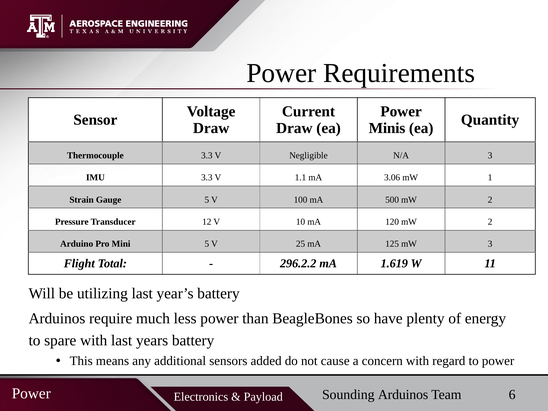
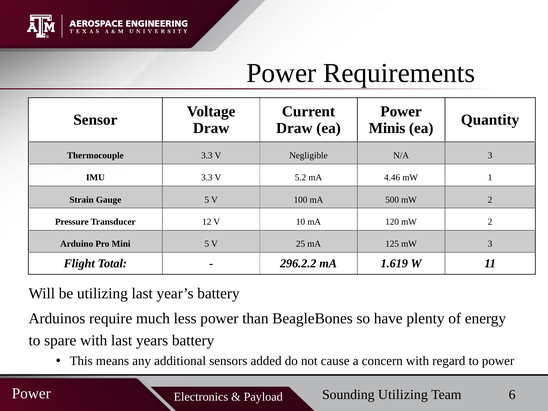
1.1: 1.1 -> 5.2 (301, 178)
3.06: 3.06 -> 4.46 (392, 178)
Sounding Arduinos: Arduinos -> Utilizing (403, 395)
